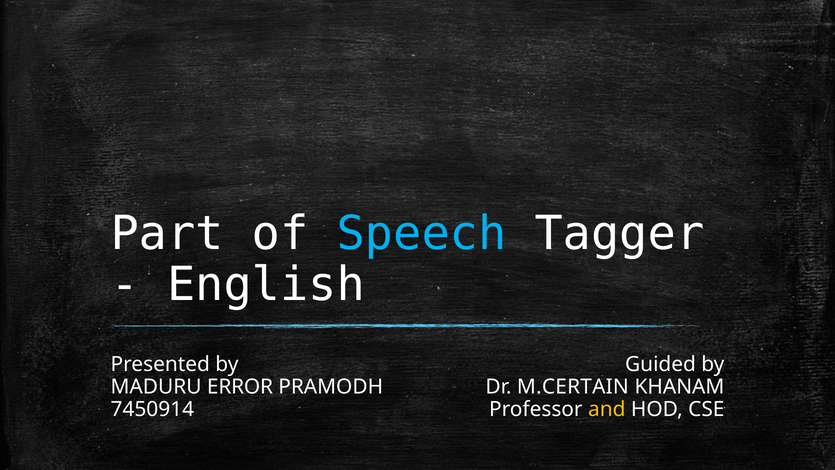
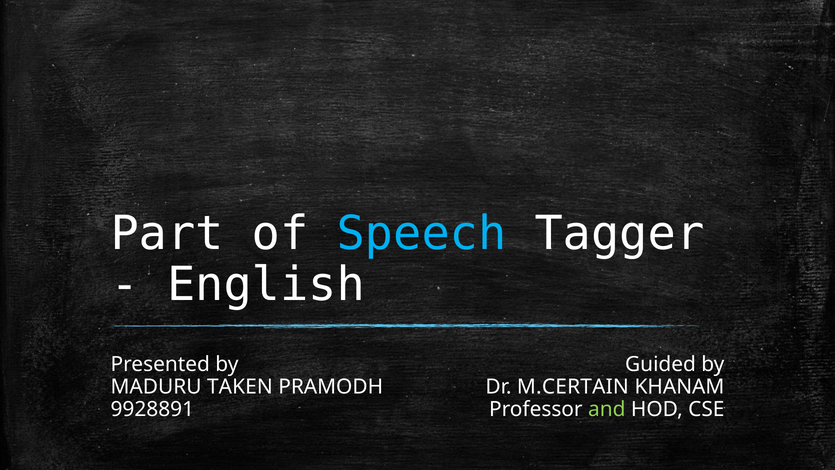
ERROR: ERROR -> TAKEN (240, 387)
7450914: 7450914 -> 9928891 (152, 409)
and colour: yellow -> light green (607, 409)
